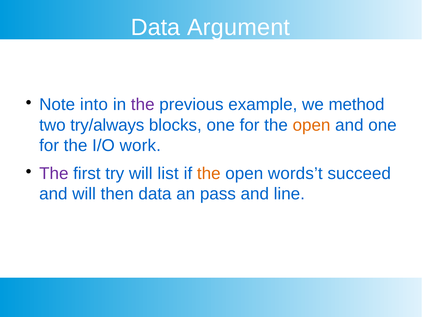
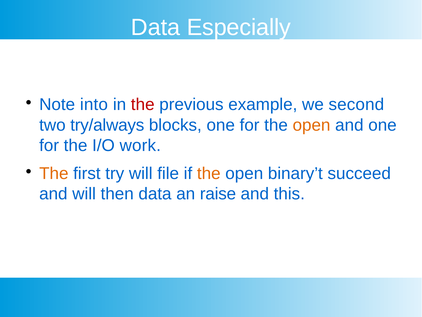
Argument: Argument -> Especially (239, 28)
the colour: purple -> red (143, 104)
method: method -> second (356, 104)
The colour: purple -> orange (54, 173)
list: list -> file (168, 173)
words’t: words’t -> binary’t (295, 173)
pass: pass -> raise (218, 194)
line: line -> this (289, 194)
